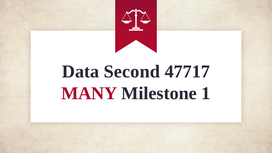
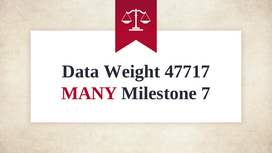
Second: Second -> Weight (132, 72)
1: 1 -> 7 (206, 93)
